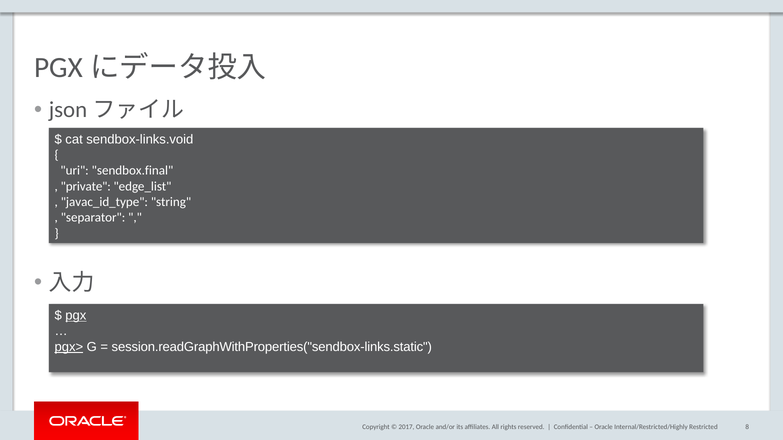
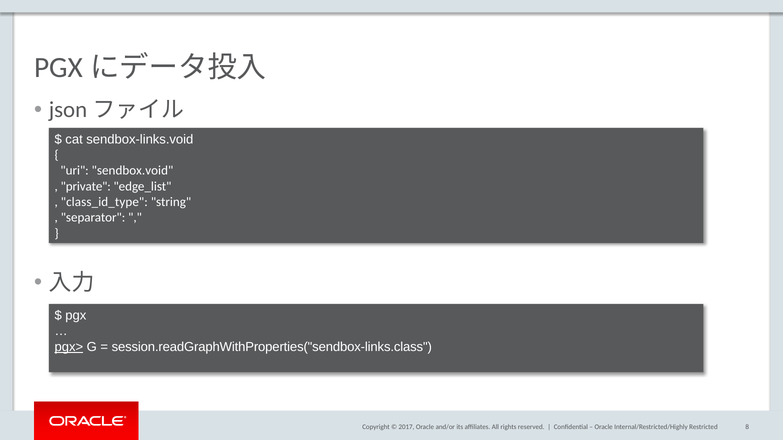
sendbox.final: sendbox.final -> sendbox.void (132, 171)
javac_id_type: javac_id_type -> class_id_type (104, 202)
pgx underline: present -> none (76, 316)
session.readGraphWithProperties("sendbox-links.static: session.readGraphWithProperties("sendbox-links.static -> session.readGraphWithProperties("sendbox-links.class (272, 347)
